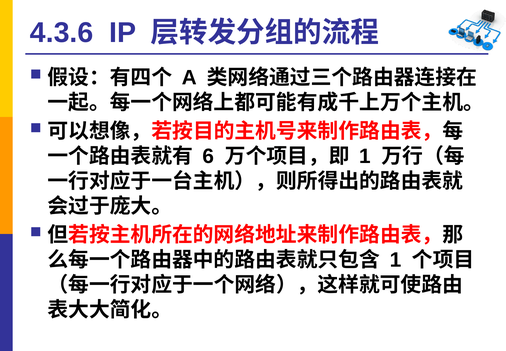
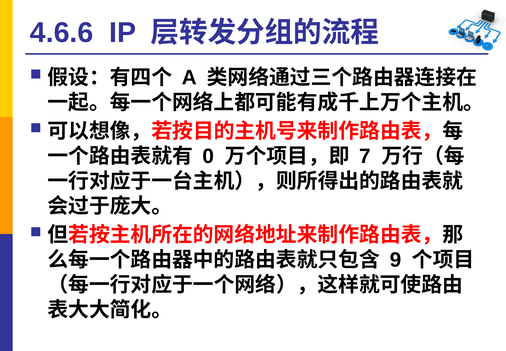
4.3.6: 4.3.6 -> 4.6.6 (62, 33)
6: 6 -> 0 (208, 156)
1: 1 -> 7 (365, 156)
1: 1 -> 9 (395, 260)
